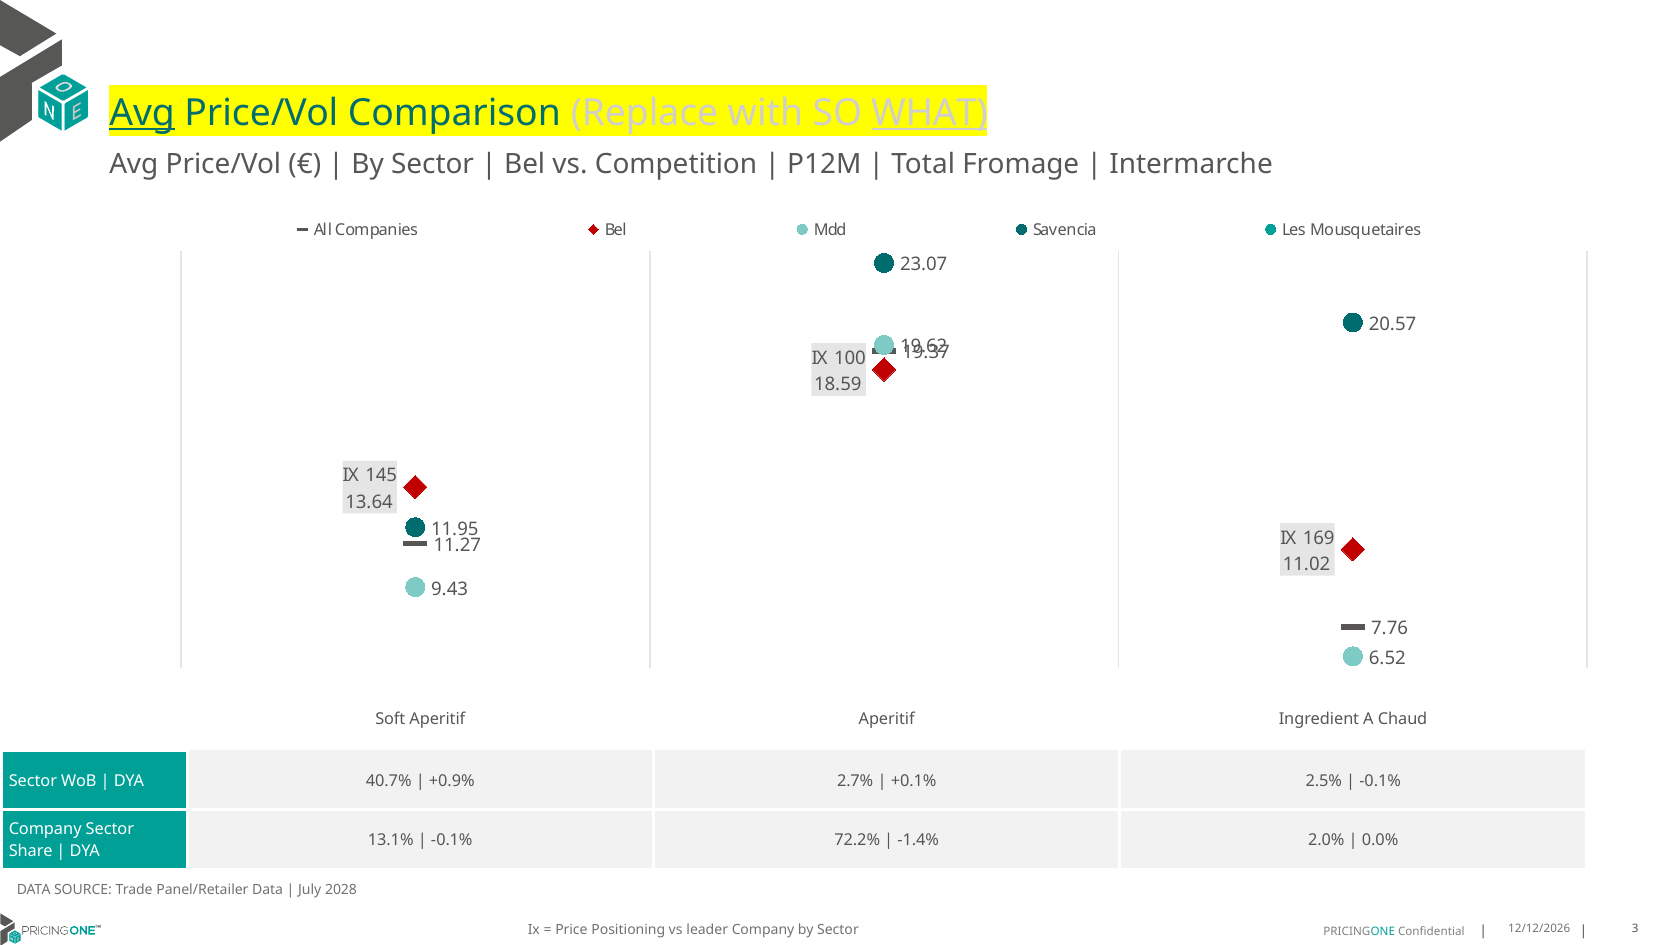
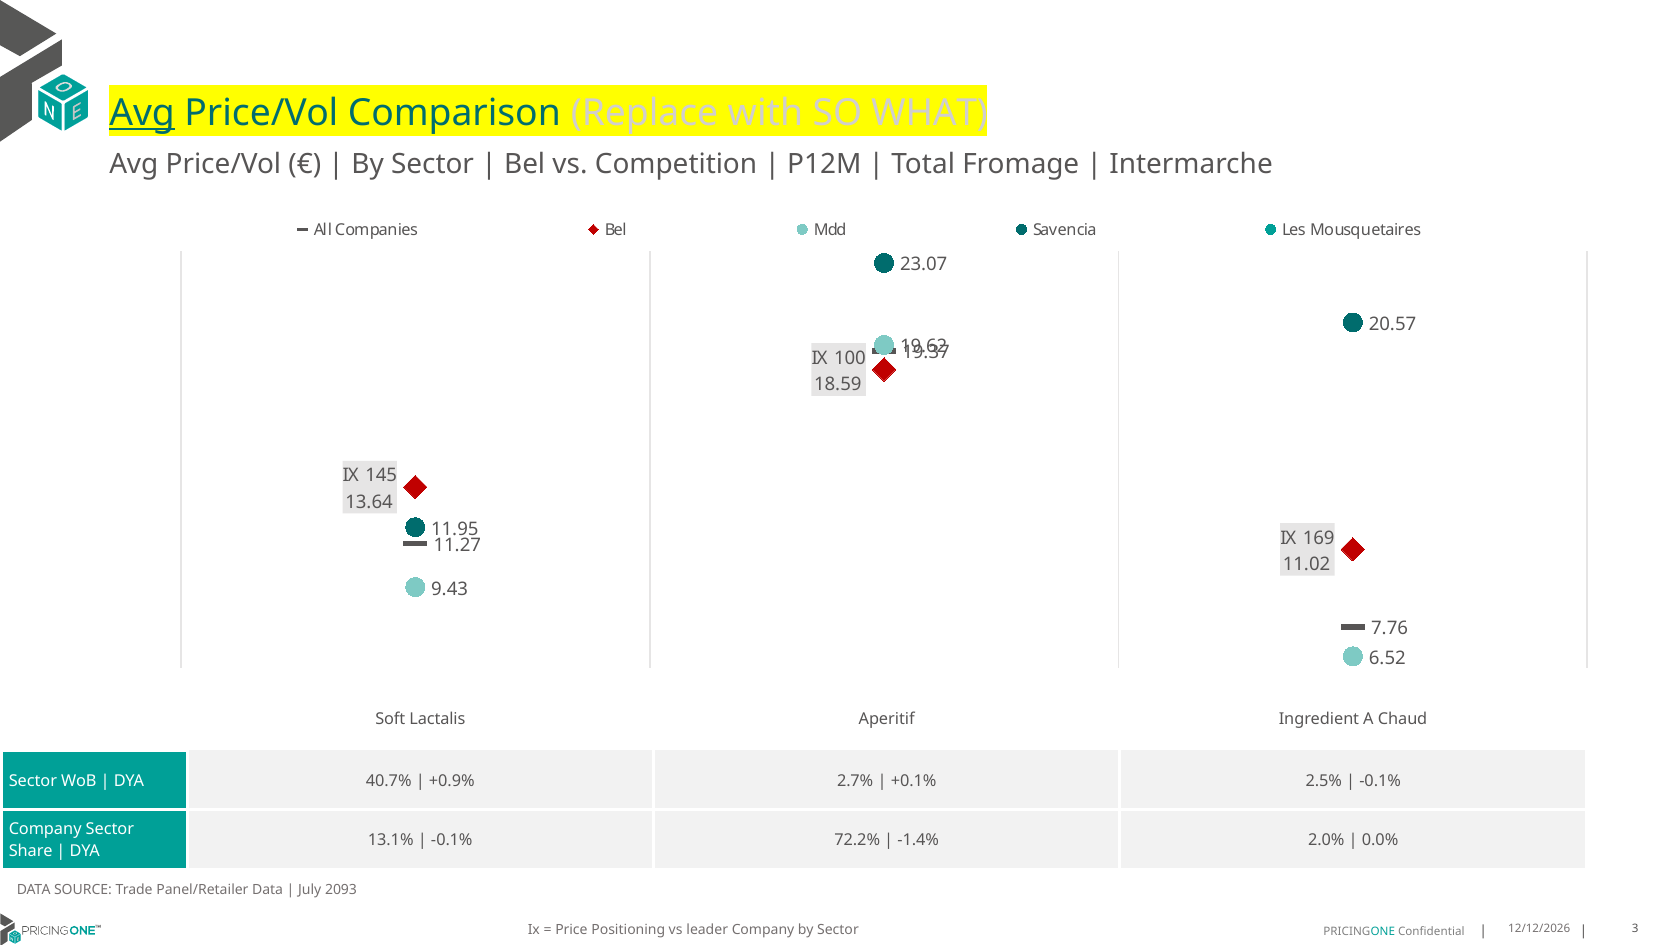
WHAT underline: present -> none (930, 113)
Soft Aperitif: Aperitif -> Lactalis (437, 719)
2028: 2028 -> 2093 (341, 890)
